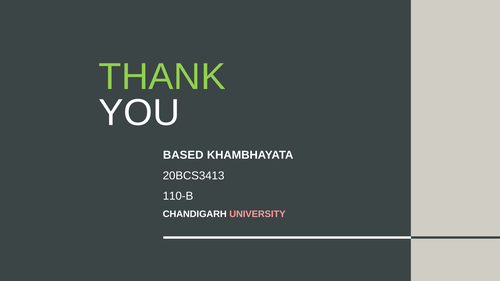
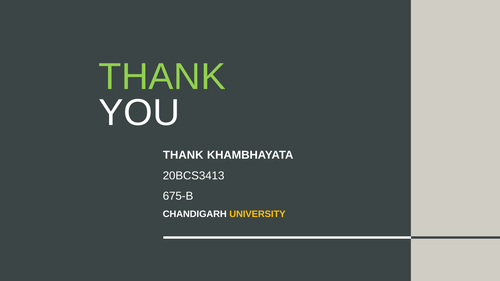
BASED: BASED -> THANK (183, 155)
110-B: 110-B -> 675-B (178, 196)
UNIVERSITY colour: pink -> yellow (257, 214)
